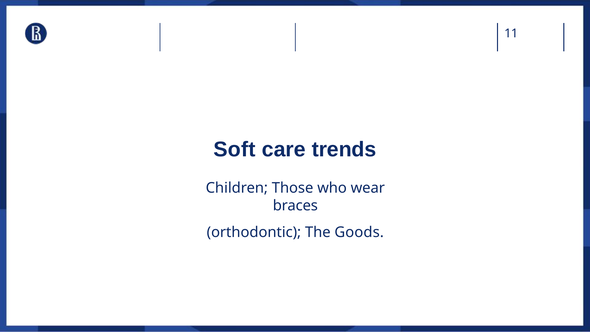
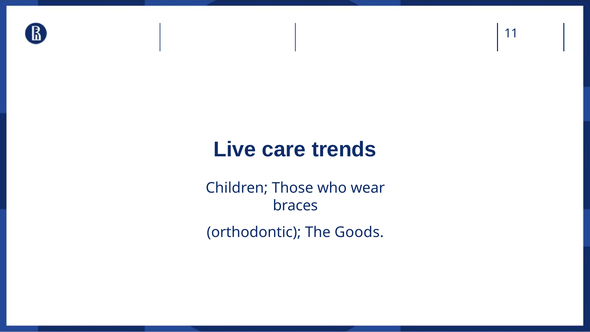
Soft: Soft -> Live (235, 149)
